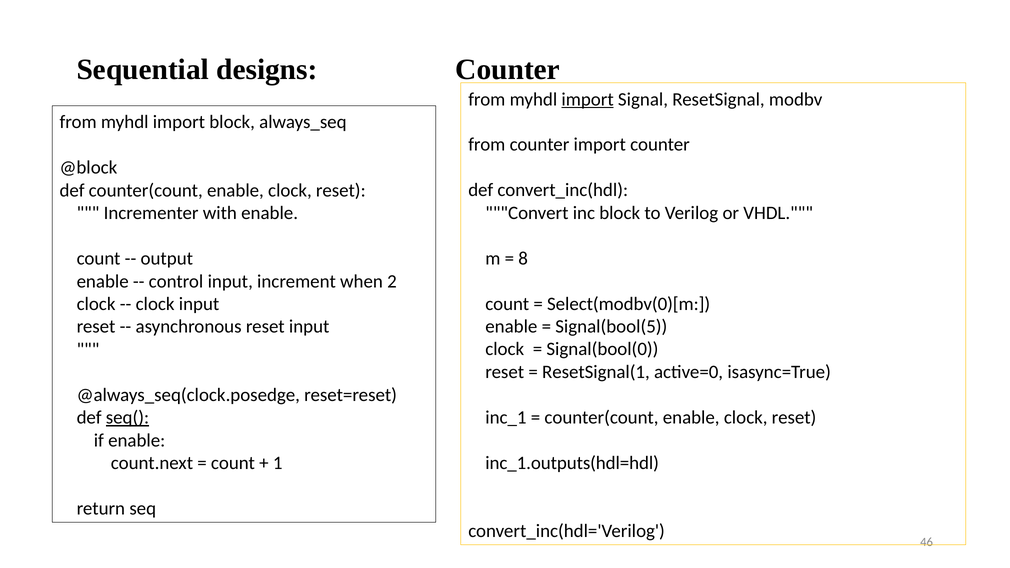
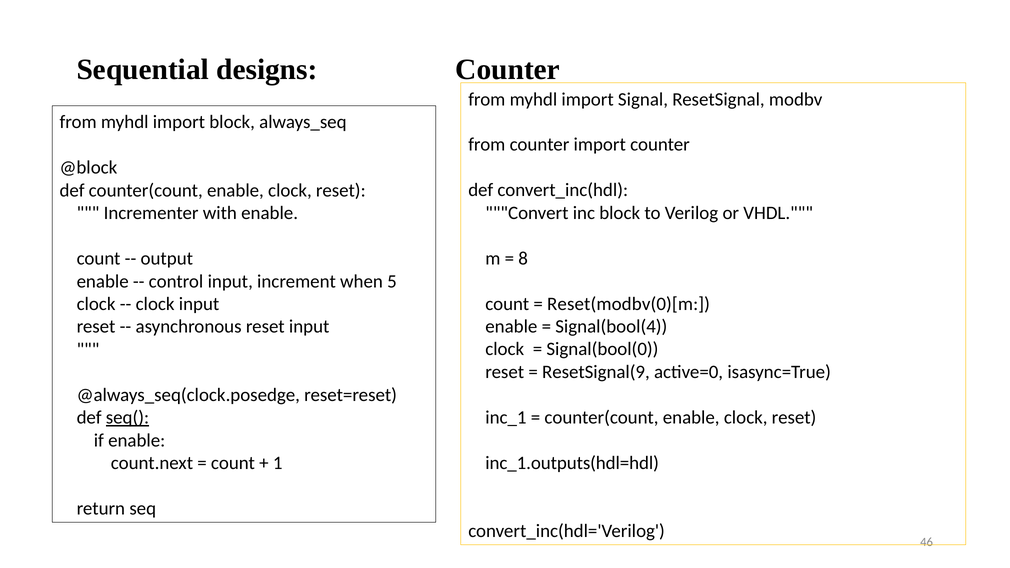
import underline: present -> none (588, 99)
2: 2 -> 5 (392, 281)
Select(modbv(0)[m: Select(modbv(0)[m -> Reset(modbv(0)[m (629, 304)
Signal(bool(5: Signal(bool(5 -> Signal(bool(4 (611, 327)
ResetSignal(1: ResetSignal(1 -> ResetSignal(9 (596, 372)
